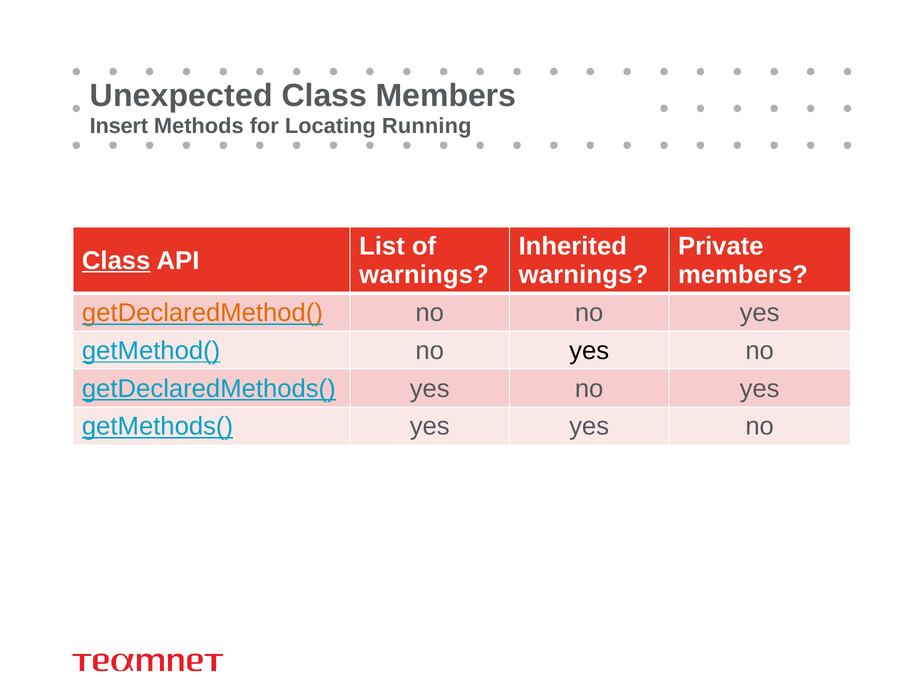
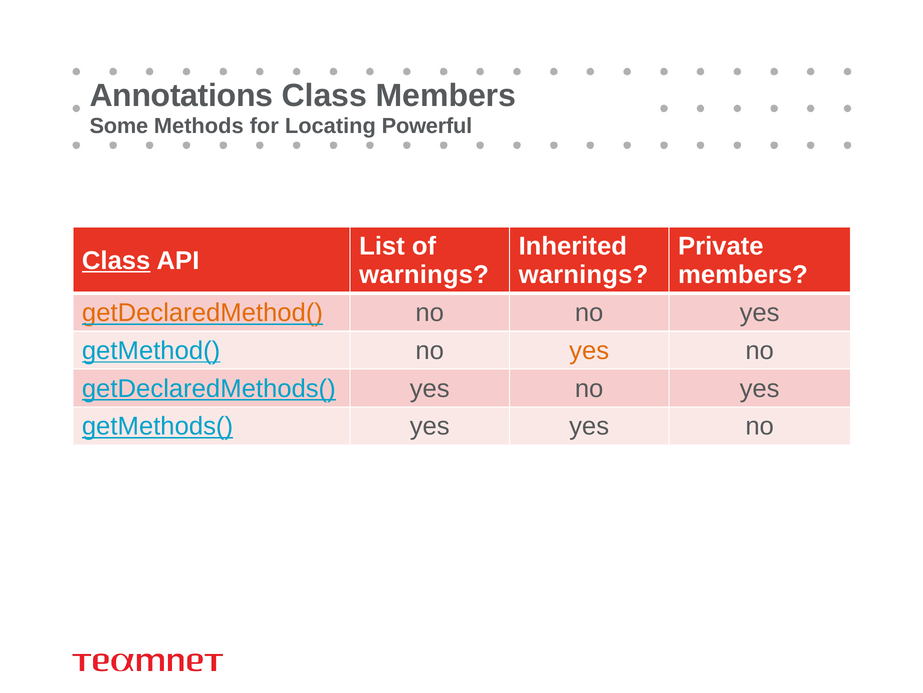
Unexpected: Unexpected -> Annotations (181, 96)
Insert: Insert -> Some (119, 126)
Running: Running -> Powerful (427, 126)
yes colour: black -> orange (589, 350)
